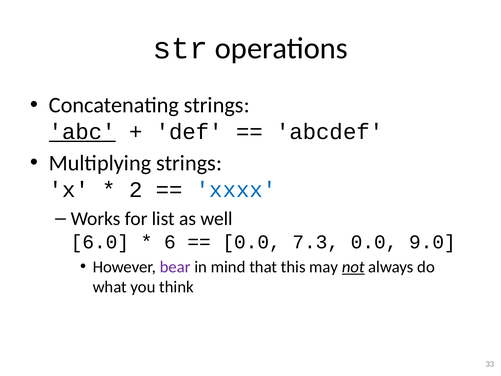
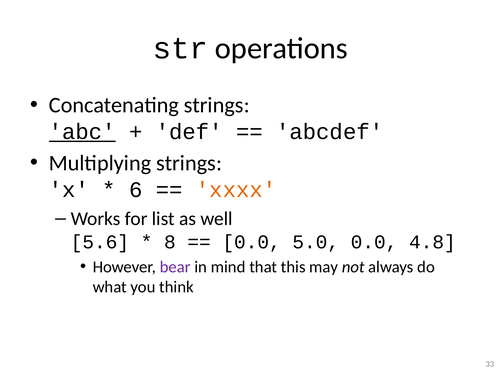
2: 2 -> 6 (136, 190)
xxxx colour: blue -> orange (236, 190)
6.0: 6.0 -> 5.6 (100, 242)
6: 6 -> 8 (170, 242)
7.3: 7.3 -> 5.0 (316, 242)
9.0: 9.0 -> 4.8 (433, 242)
not underline: present -> none (353, 267)
